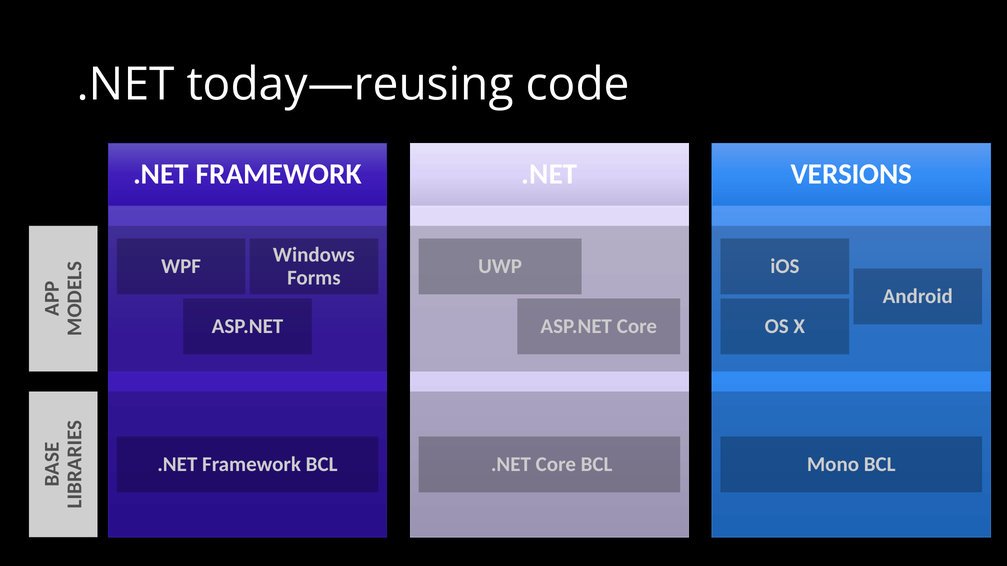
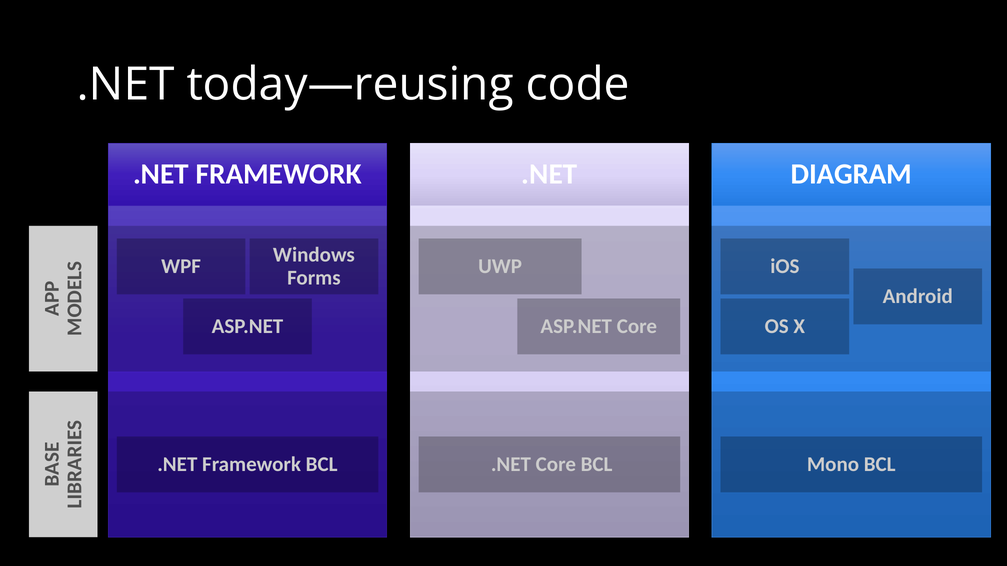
VERSIONS: VERSIONS -> DIAGRAM (851, 174)
